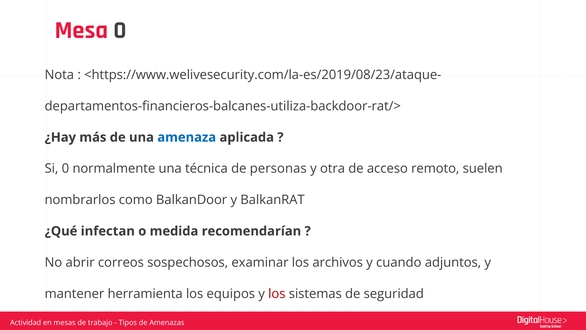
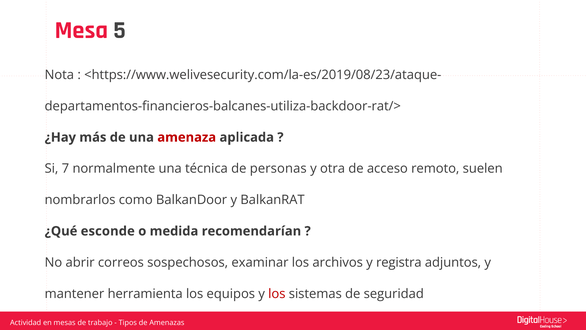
Mesa 0: 0 -> 5 (120, 30)
amenaza colour: blue -> red (187, 137)
Si 0: 0 -> 7 (65, 168)
infectan: infectan -> esconde (108, 231)
cuando: cuando -> registra (399, 262)
